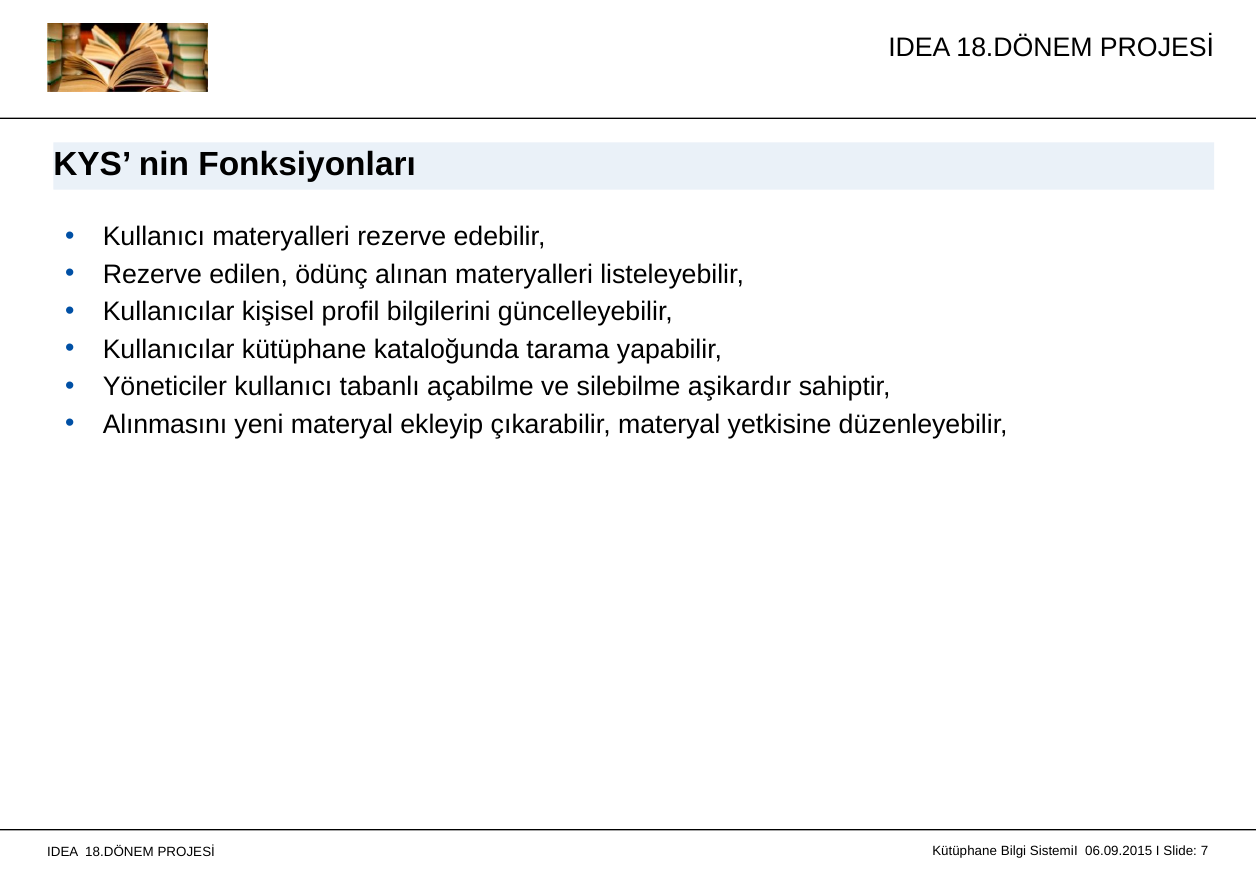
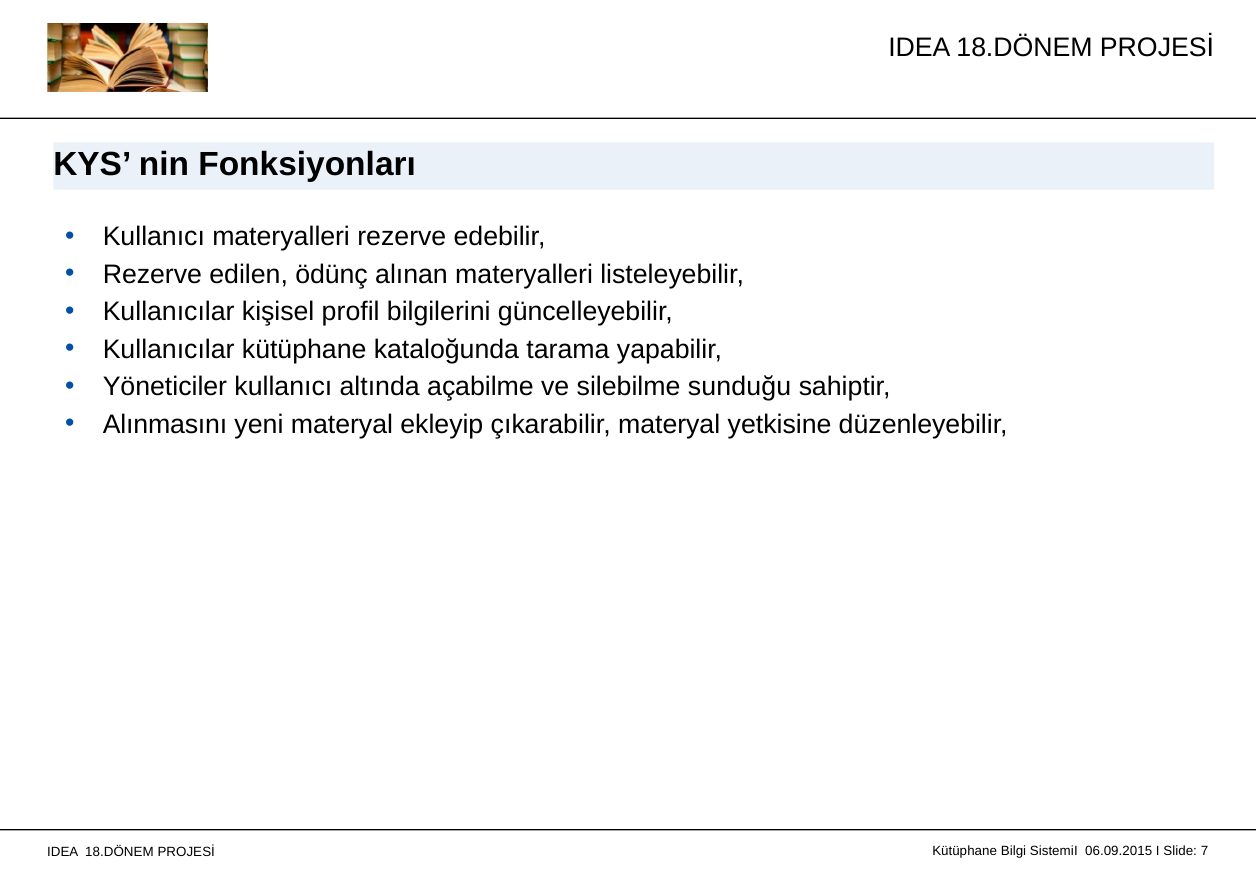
tabanlı: tabanlı -> altında (380, 387)
aşikardır: aşikardır -> sunduğu (740, 387)
